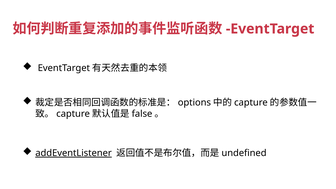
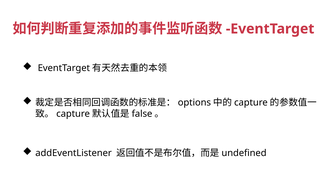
addEventListener underline: present -> none (74, 153)
